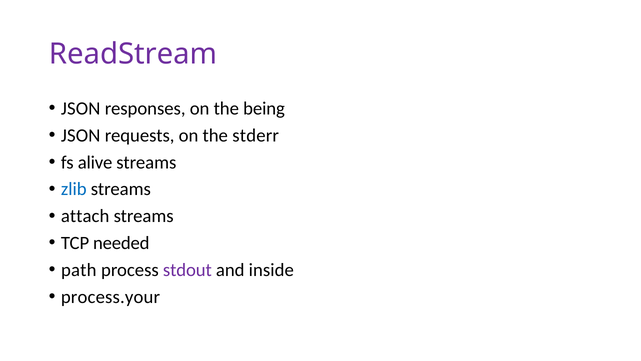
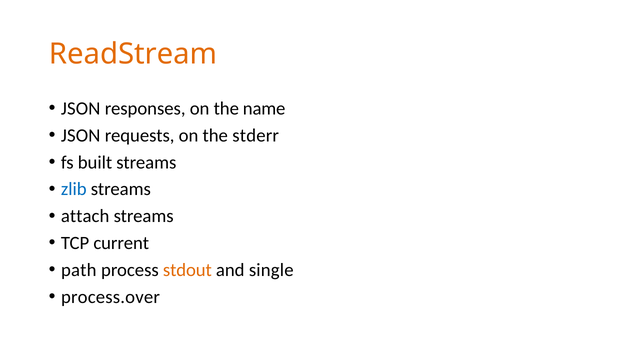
ReadStream colour: purple -> orange (133, 54)
being: being -> name (264, 108)
alive: alive -> built (95, 162)
needed: needed -> current (121, 243)
stdout colour: purple -> orange (187, 270)
inside: inside -> single (271, 270)
process.your: process.your -> process.over (110, 297)
